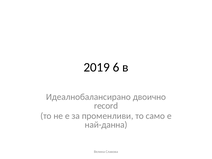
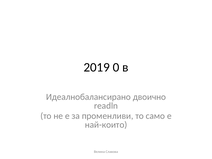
6: 6 -> 0 (116, 67)
record: record -> readln (106, 106)
най-данна: най-данна -> най-които (106, 125)
